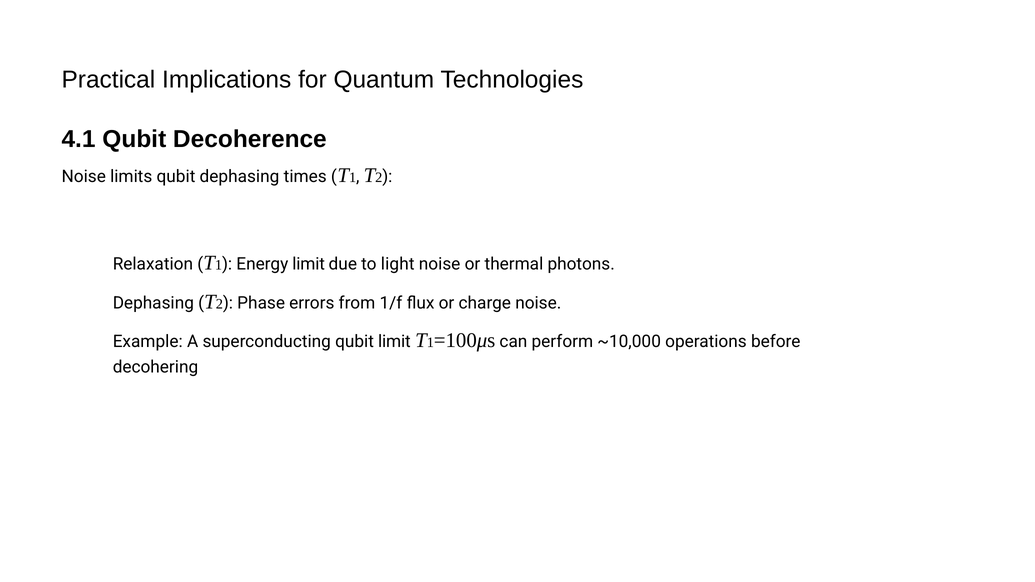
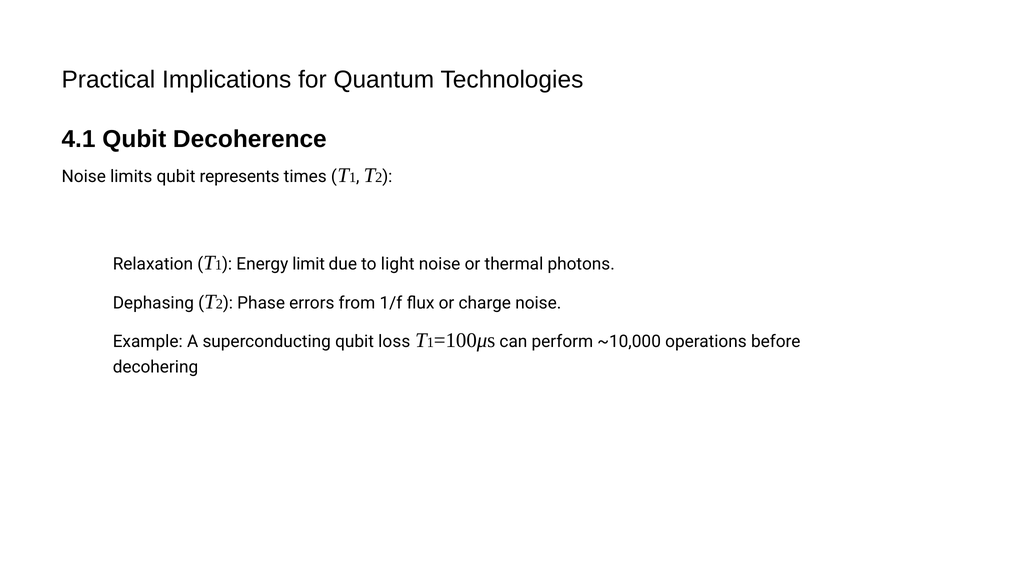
qubit dephasing: dephasing -> represents (240, 177)
qubit limit: limit -> loss (394, 342)
